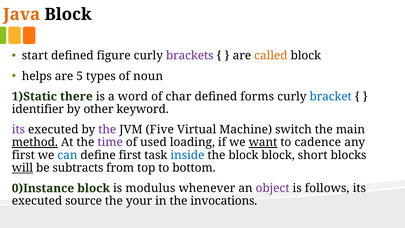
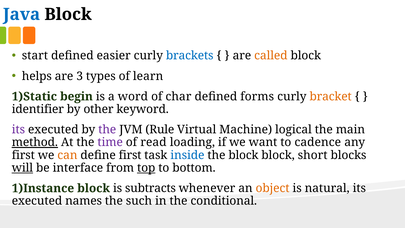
Java colour: orange -> blue (22, 14)
figure: figure -> easier (114, 56)
brackets colour: purple -> blue (190, 56)
5: 5 -> 3 (80, 76)
noun: noun -> learn (148, 76)
there: there -> begin (76, 96)
bracket colour: blue -> orange (331, 96)
Five: Five -> Rule (160, 130)
switch: switch -> logical (293, 130)
used: used -> read (153, 142)
want underline: present -> none (263, 142)
can colour: blue -> orange (67, 155)
subtracts: subtracts -> interface (78, 168)
top underline: none -> present (146, 168)
0)Instance: 0)Instance -> 1)Instance (43, 188)
modulus: modulus -> subtracts (150, 188)
object colour: purple -> orange (273, 188)
follows: follows -> natural (327, 188)
source: source -> names (84, 201)
your: your -> such (139, 201)
invocations: invocations -> conditional (224, 201)
